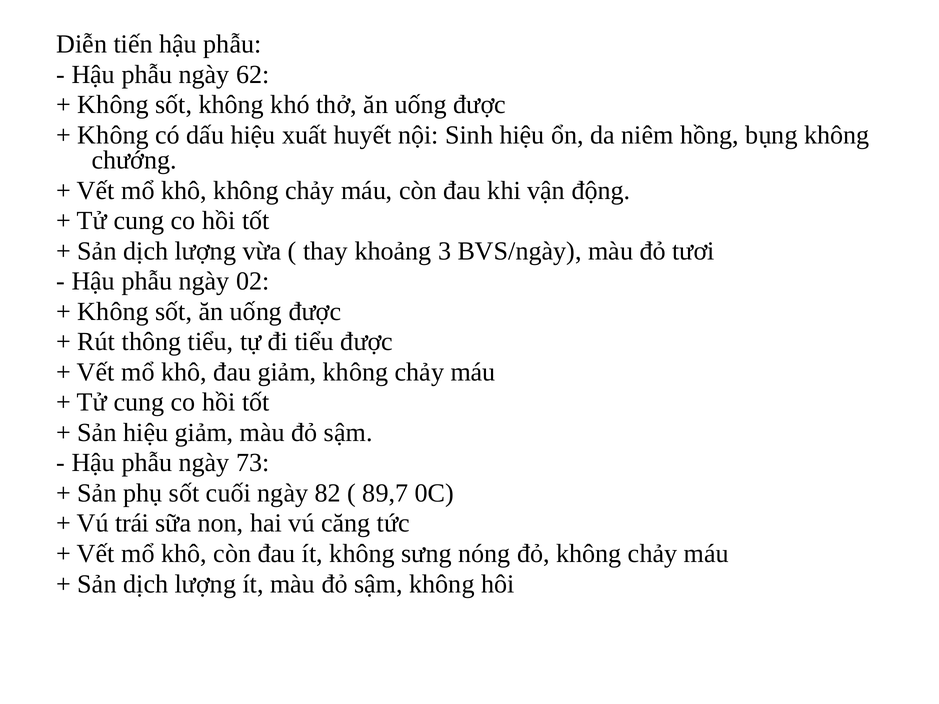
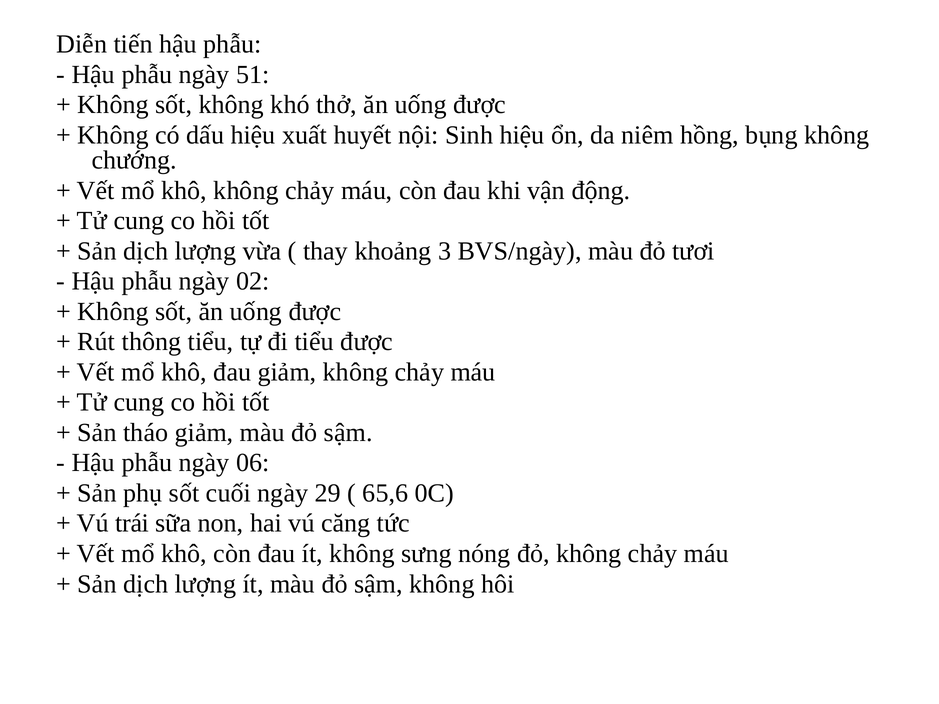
62: 62 -> 51 (253, 75)
Sản hiệu: hiệu -> tháo (146, 433)
73: 73 -> 06 (253, 463)
82: 82 -> 29 (328, 493)
89,7: 89,7 -> 65,6 (385, 493)
